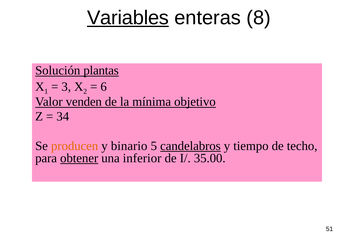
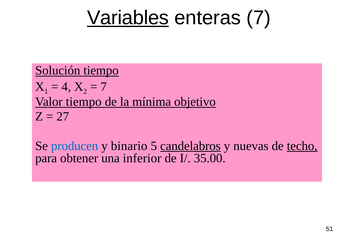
enteras 8: 8 -> 7 (259, 18)
Solución plantas: plantas -> tiempo (101, 71)
3: 3 -> 4 (66, 87)
6: 6 -> 7 (104, 87)
Valor venden: venden -> tiempo (84, 102)
34: 34 -> 27 (63, 116)
producen colour: orange -> blue (75, 146)
tiempo: tiempo -> nuevas (251, 146)
techo underline: none -> present (302, 146)
obtener underline: present -> none (79, 158)
